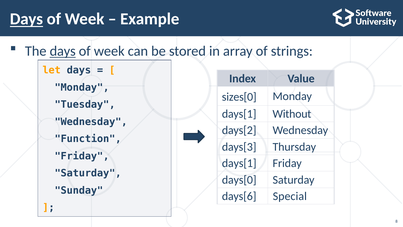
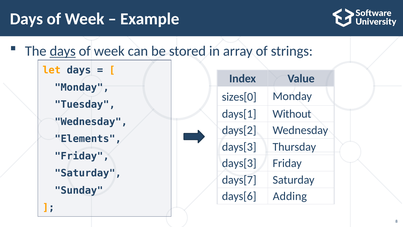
Days underline: present -> none (26, 19)
Function: Function -> Elements (88, 139)
days[1: days[1 -> days[3 (239, 163)
days[0: days[0 -> days[7 (239, 180)
Special: Special -> Adding (290, 196)
